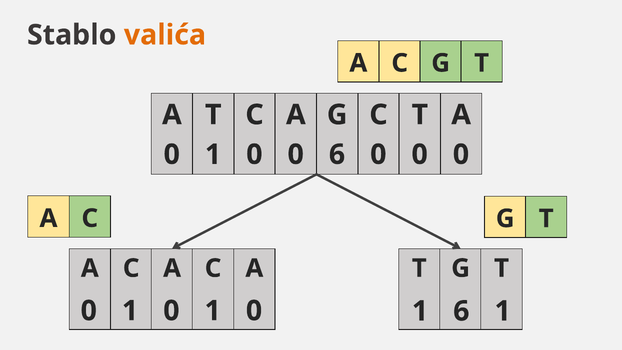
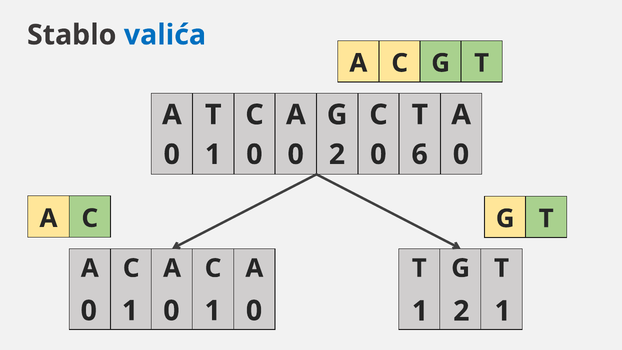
valića colour: orange -> blue (165, 35)
0 6: 6 -> 2 (337, 154)
0: 0 -> 6 (420, 154)
1 6: 6 -> 2 (461, 311)
